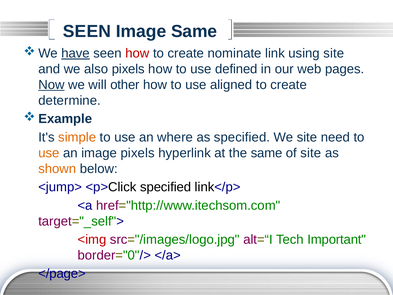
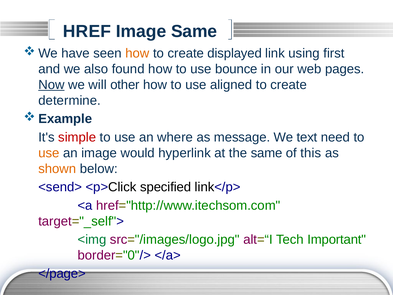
SEEN: SEEN -> HREF (87, 31)
have underline: present -> none (76, 53)
how colour: red -> orange (137, 53)
nominate: nominate -> displayed (235, 53)
using site: site -> first (334, 53)
also pixels: pixels -> found (128, 69)
defined: defined -> bounce (236, 69)
simple colour: orange -> red (77, 137)
as specified: specified -> message (242, 137)
We site: site -> text (307, 137)
image pixels: pixels -> would (138, 153)
of site: site -> this (311, 153)
<jump>: <jump> -> <send> (60, 187)
<img colour: red -> green (92, 239)
